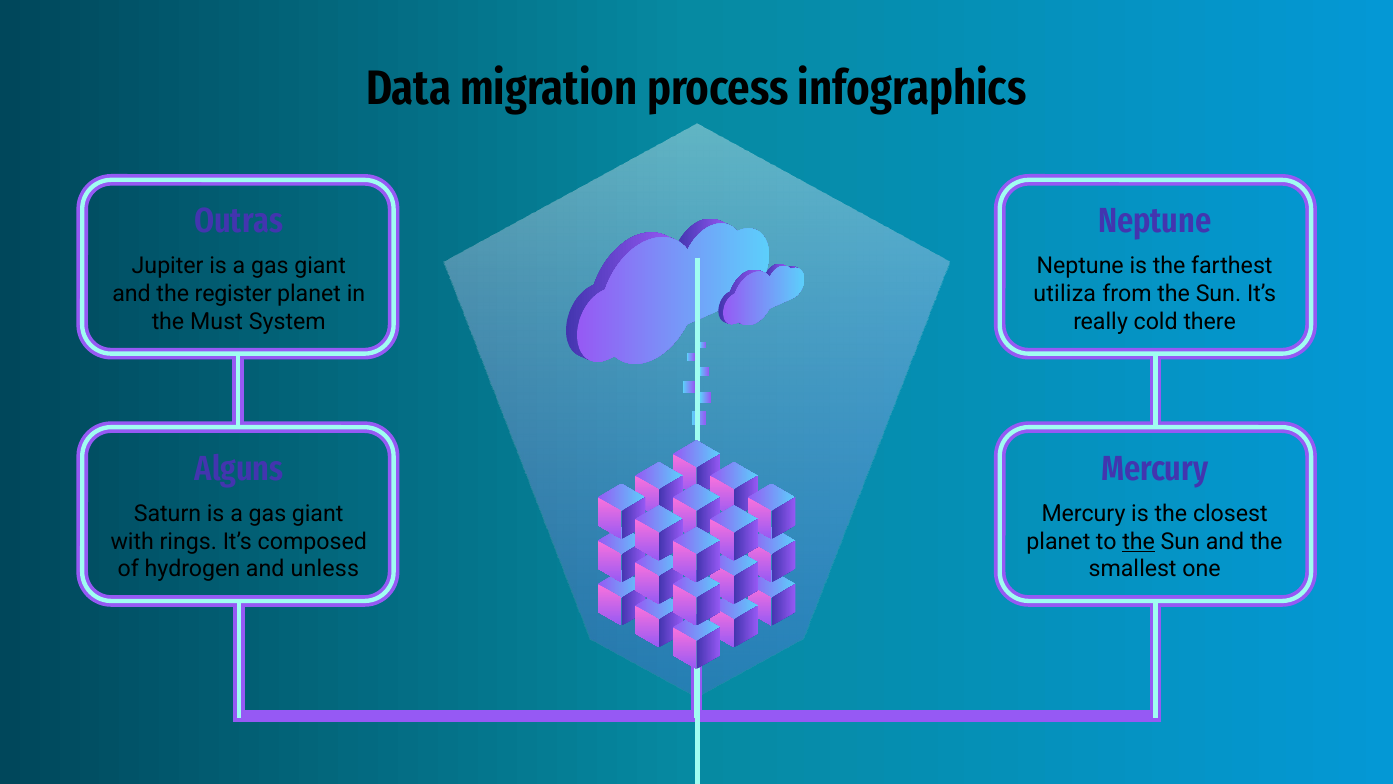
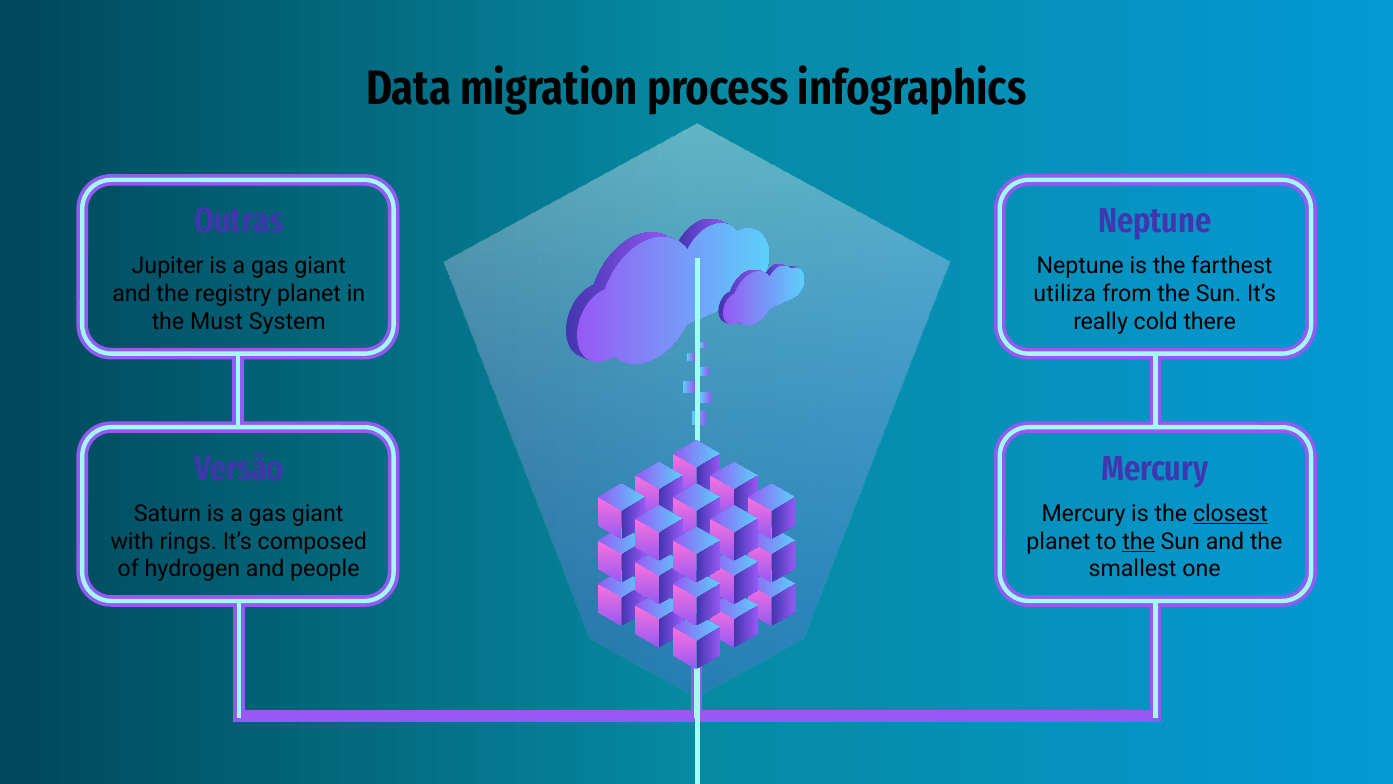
register: register -> registry (233, 293)
Alguns: Alguns -> Versão (239, 469)
closest underline: none -> present (1230, 513)
unless: unless -> people (325, 569)
